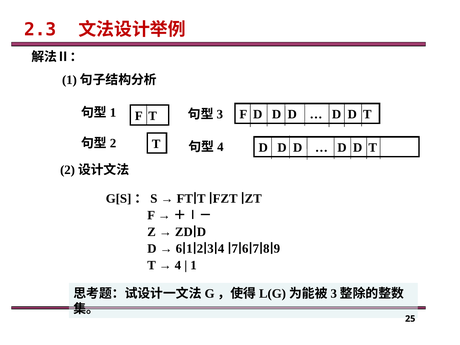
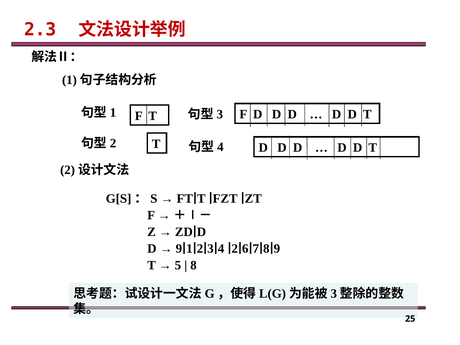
6: 6 -> 9 (179, 249)
7: 7 -> 2 (235, 249)
4: 4 -> 5 (178, 265)
1: 1 -> 8 (194, 265)
